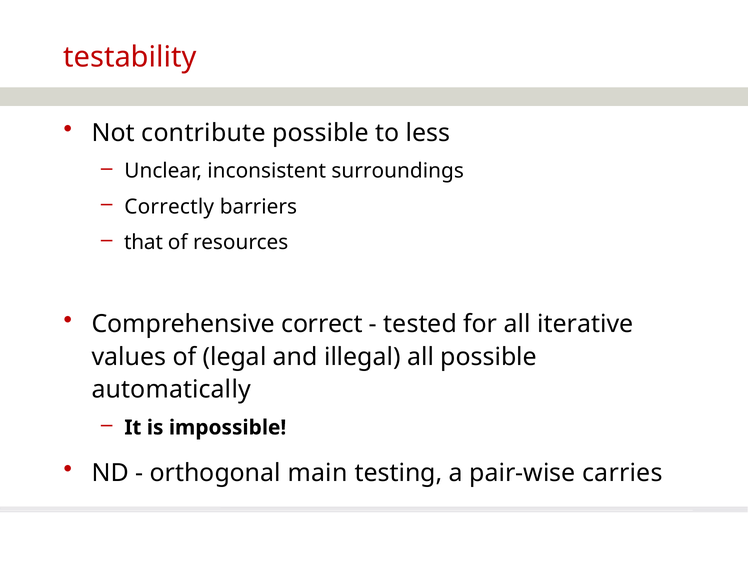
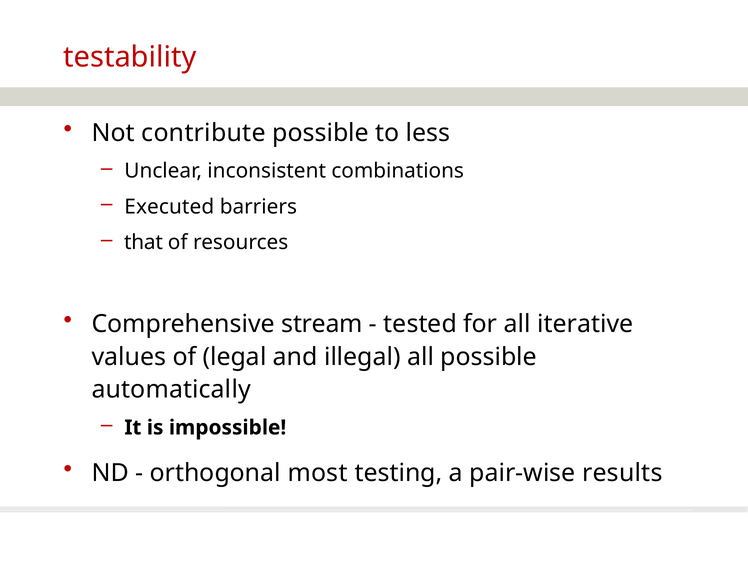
surroundings: surroundings -> combinations (398, 171)
Correctly: Correctly -> Executed (169, 207)
correct: correct -> stream (322, 324)
main: main -> most (318, 473)
carries: carries -> results (622, 473)
